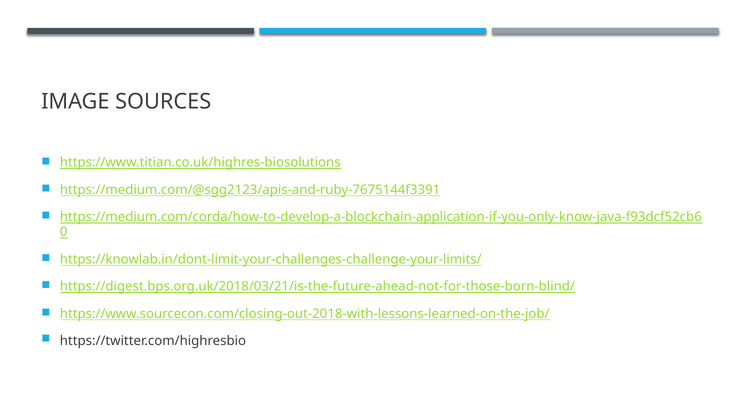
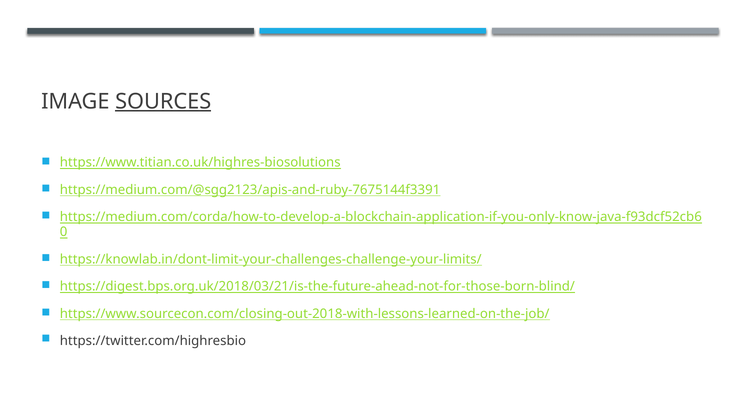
SOURCES underline: none -> present (163, 101)
